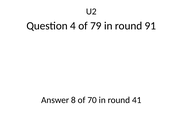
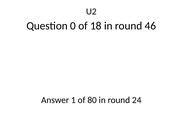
4: 4 -> 0 (73, 26)
79: 79 -> 18 (96, 26)
91: 91 -> 46 (150, 26)
8: 8 -> 1 (73, 100)
70: 70 -> 80 (92, 100)
41: 41 -> 24 (137, 100)
